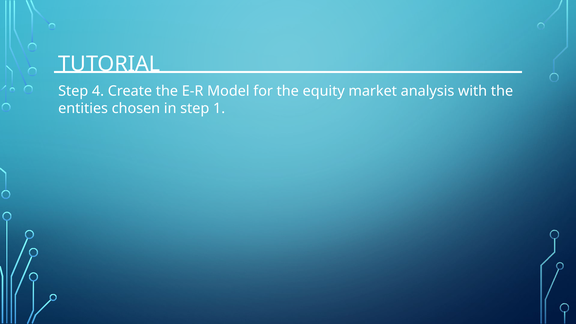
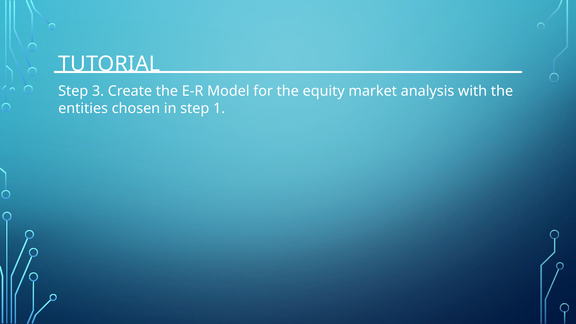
4: 4 -> 3 (98, 91)
